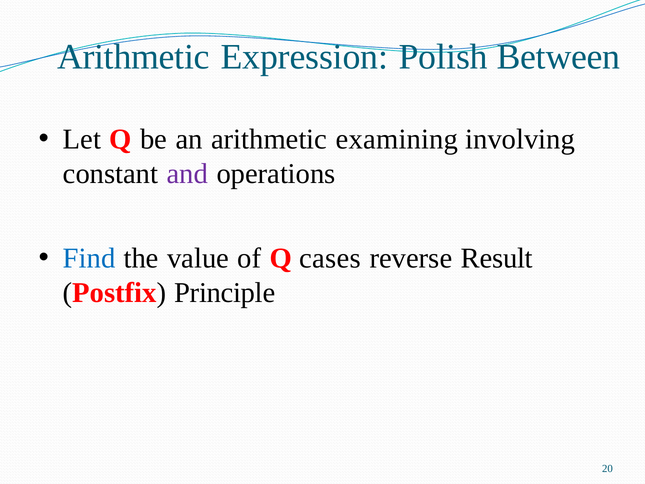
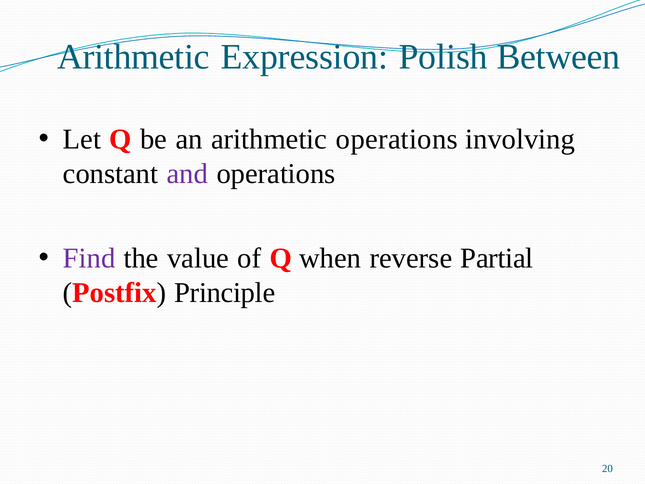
arithmetic examining: examining -> operations (397, 139)
Find colour: blue -> purple (89, 258)
cases: cases -> when (330, 258)
Result: Result -> Partial (497, 258)
